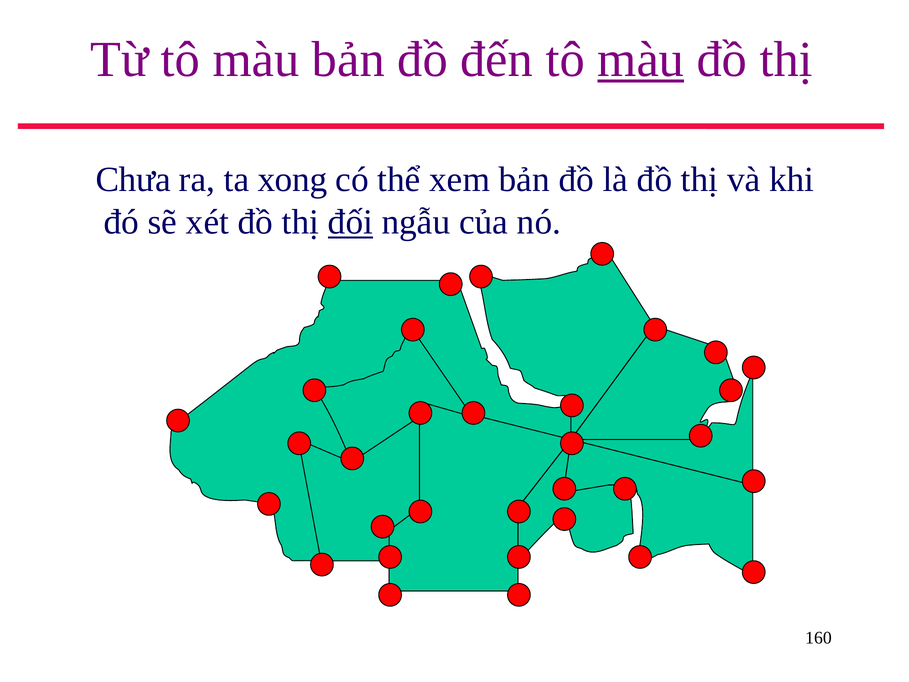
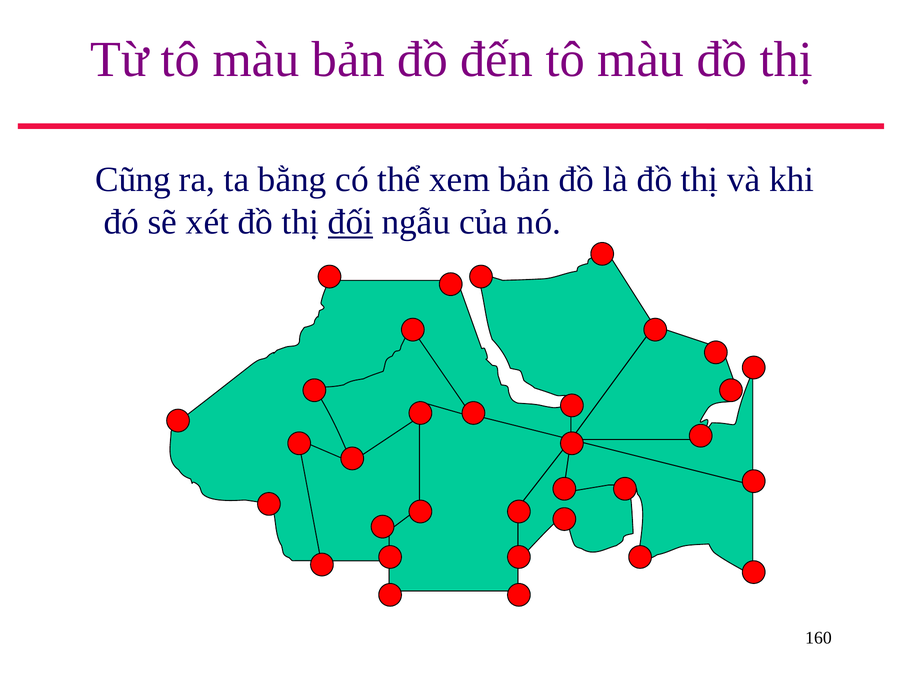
màu underline: present -> none (641, 59)
Chưa: Chưa -> Cũng (133, 180)
xong: xong -> bằng (292, 180)
